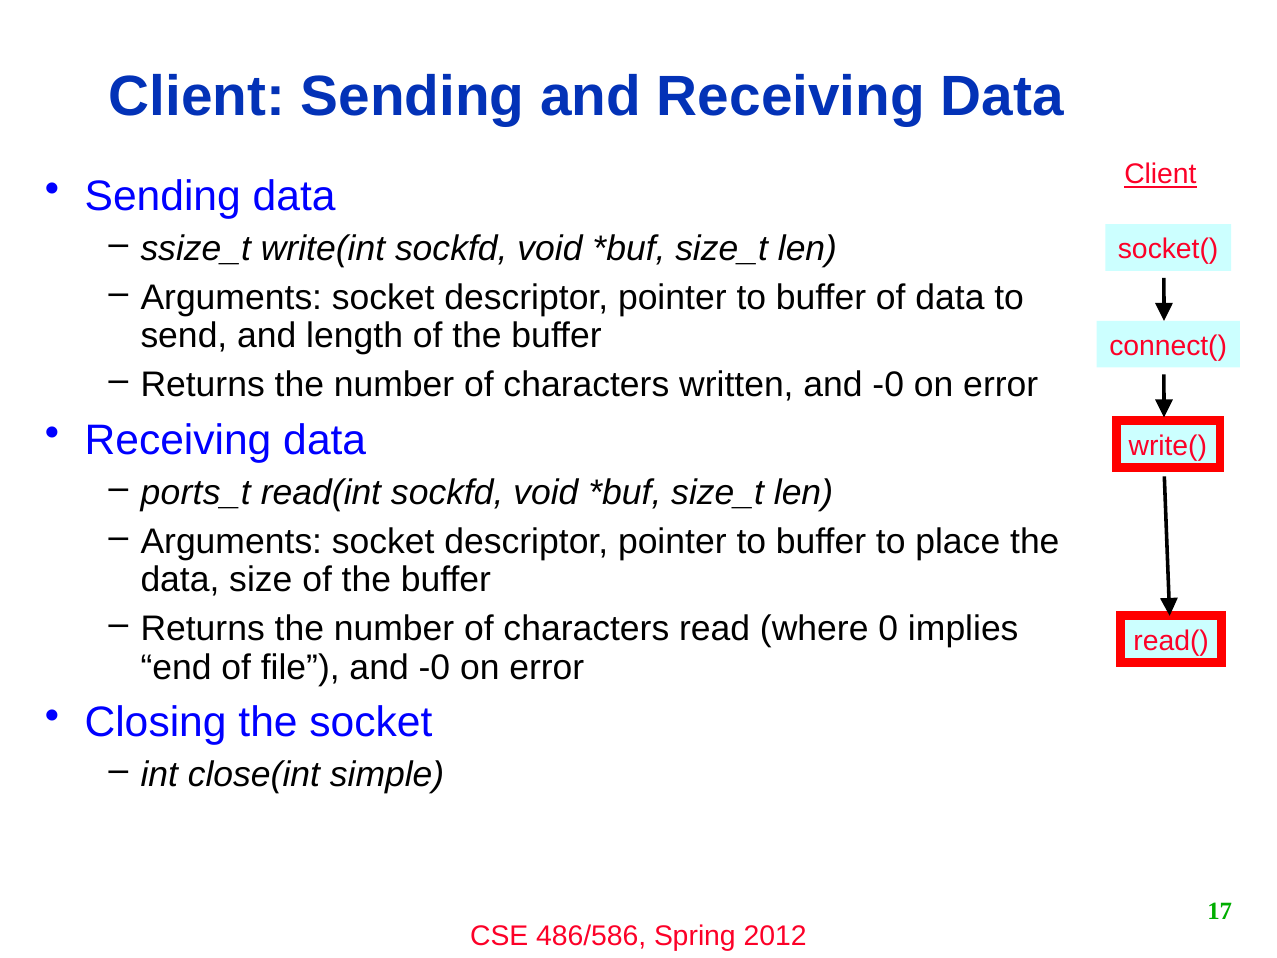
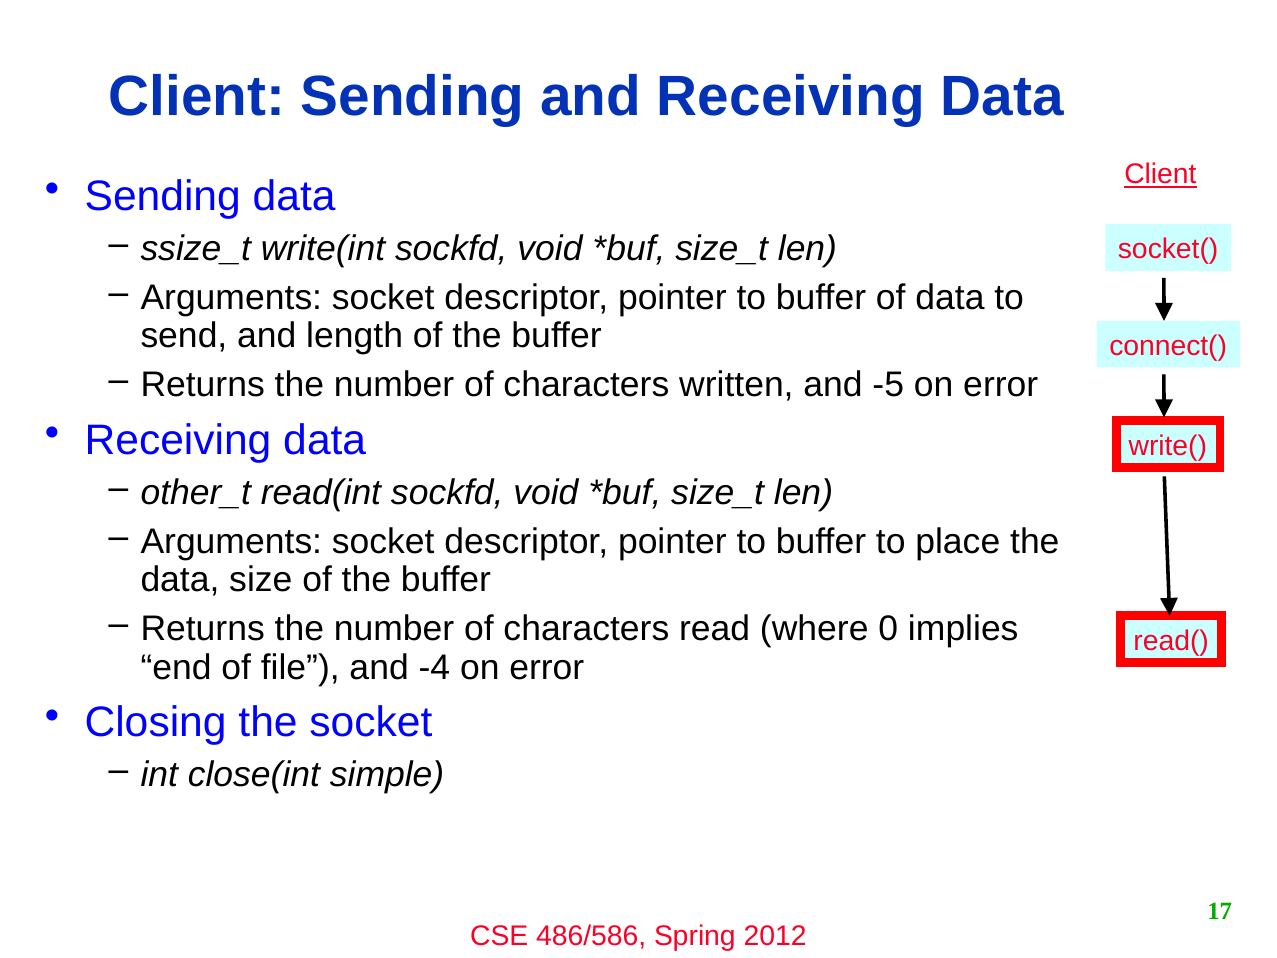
written and -0: -0 -> -5 (888, 385)
ports_t: ports_t -> other_t (196, 493)
file and -0: -0 -> -4 (434, 667)
